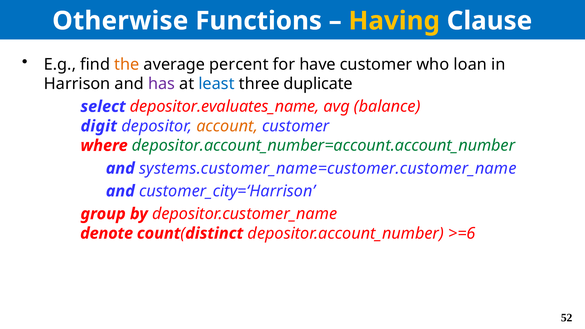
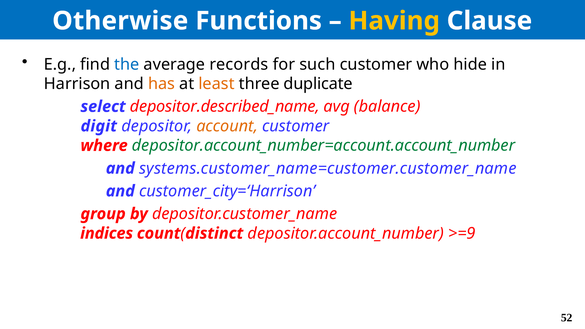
the colour: orange -> blue (127, 64)
percent: percent -> records (239, 64)
have: have -> such (317, 64)
loan: loan -> hide (470, 64)
has colour: purple -> orange (162, 84)
least colour: blue -> orange (217, 84)
depositor.evaluates_name: depositor.evaluates_name -> depositor.described_name (225, 107)
denote: denote -> indices (107, 233)
>=6: >=6 -> >=9 (462, 233)
